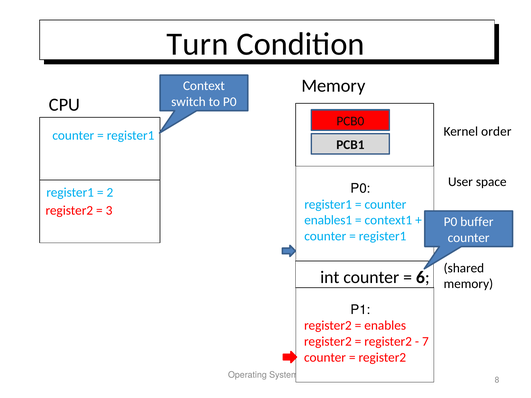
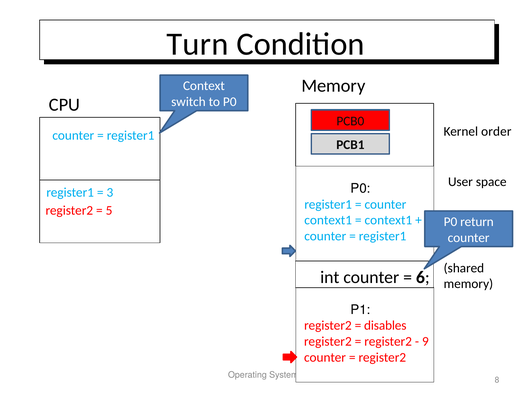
2: 2 -> 3 (110, 193)
3: 3 -> 5 (109, 211)
enables1: enables1 -> context1 (328, 220)
buffer: buffer -> return (477, 222)
enables: enables -> disables (385, 326)
7: 7 -> 9 (425, 342)
